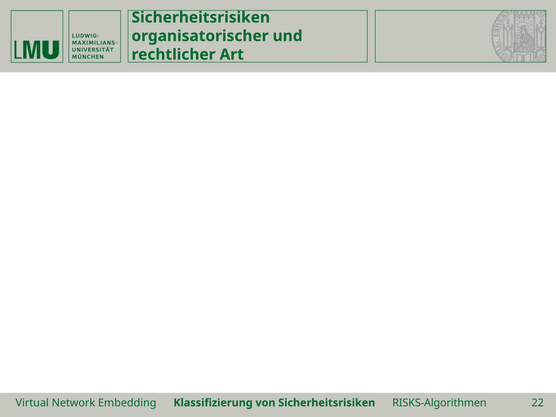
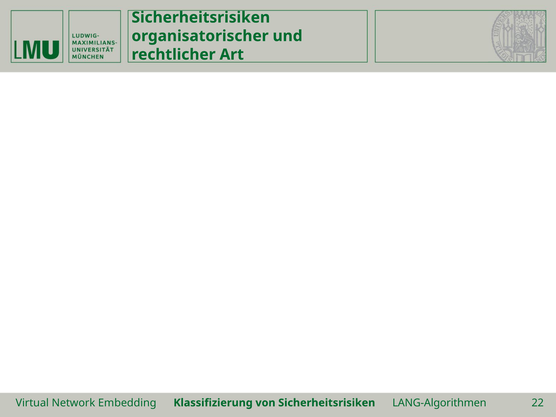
RISKS-Algorithmen: RISKS-Algorithmen -> LANG-Algorithmen (439, 403)
